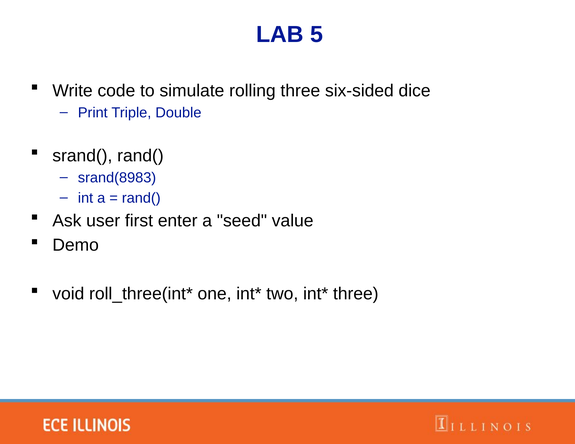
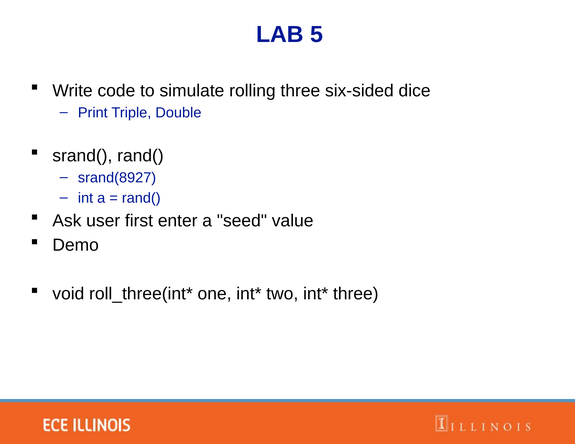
srand(8983: srand(8983 -> srand(8927 (117, 178)
